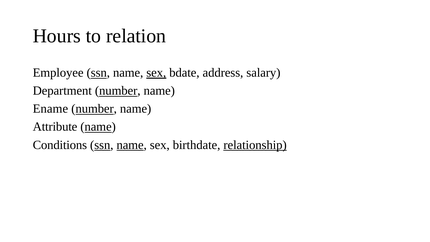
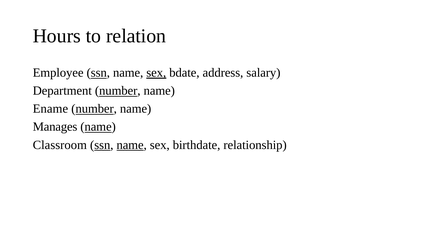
Attribute: Attribute -> Manages (55, 127)
Conditions: Conditions -> Classroom (60, 145)
relationship underline: present -> none (255, 145)
